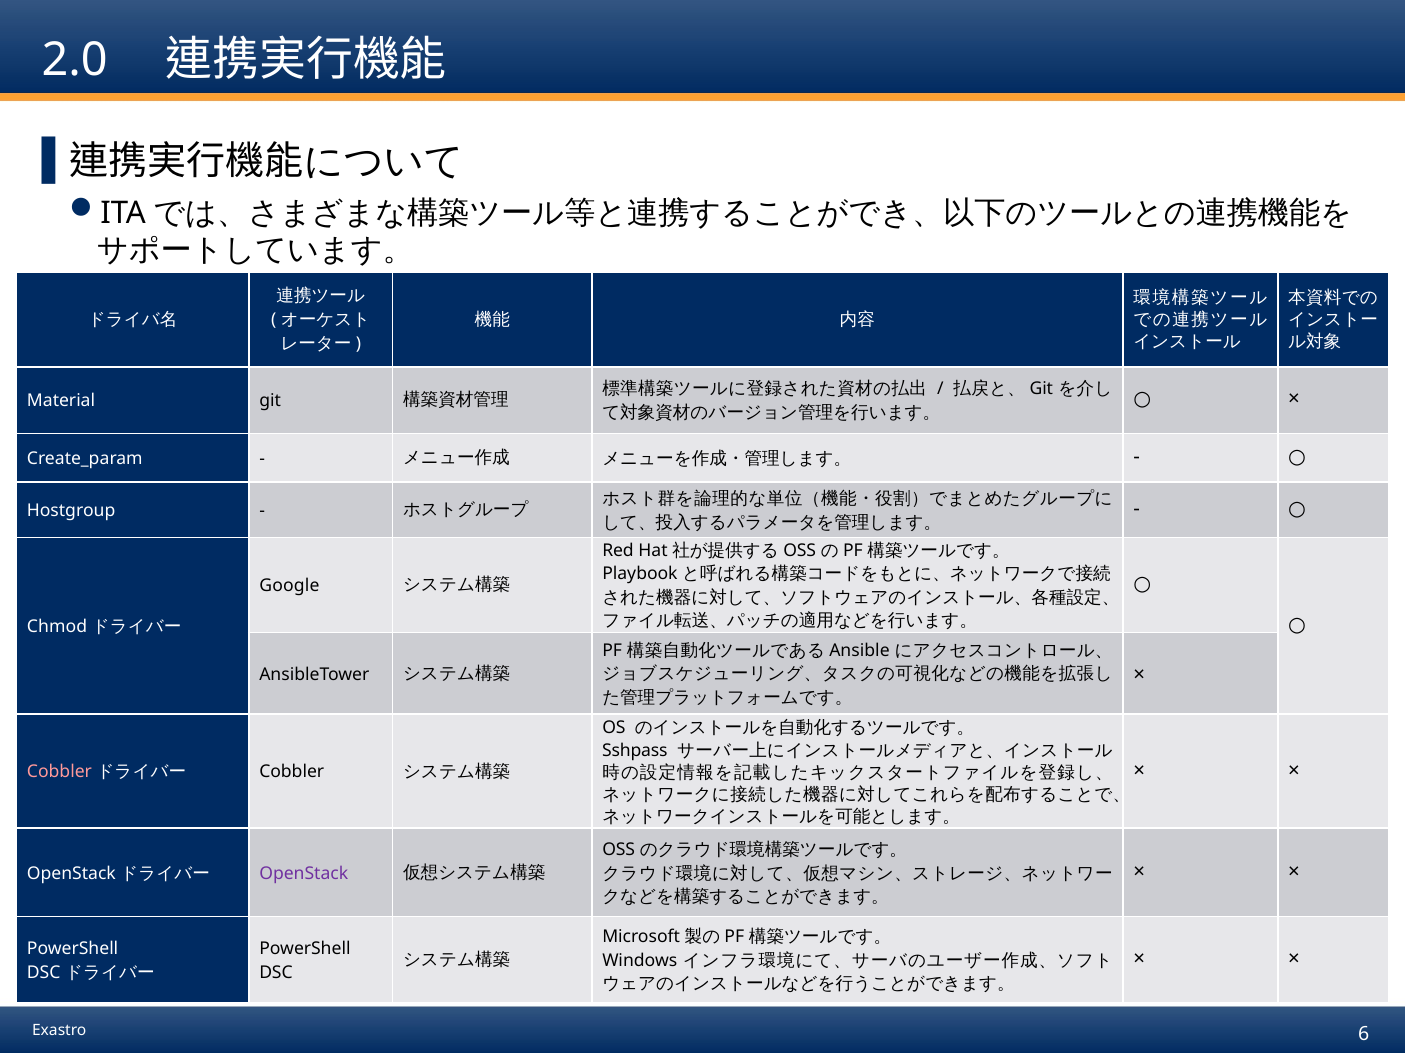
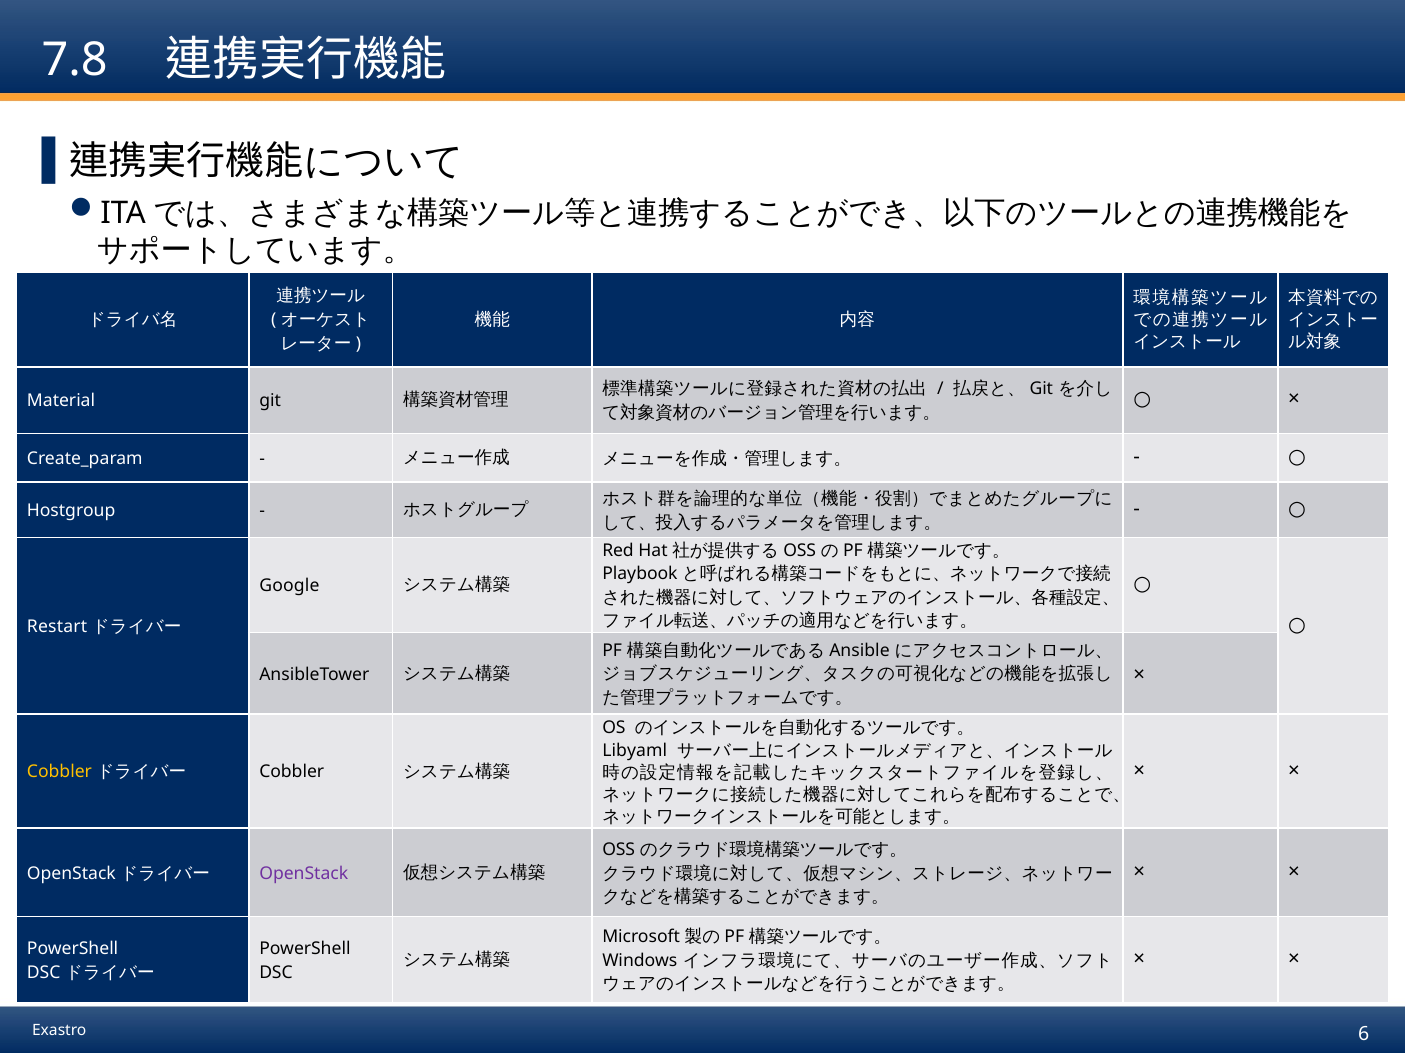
2.0: 2.0 -> 7.8 (75, 60)
Chmod: Chmod -> Restart (57, 627)
Sshpass: Sshpass -> Libyaml (635, 752)
Cobbler colour: pink -> yellow (59, 773)
